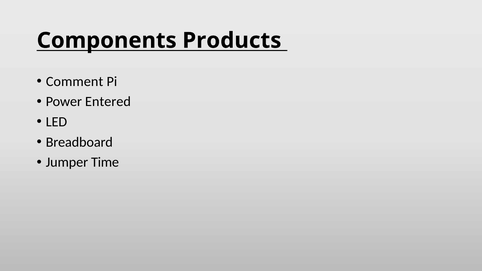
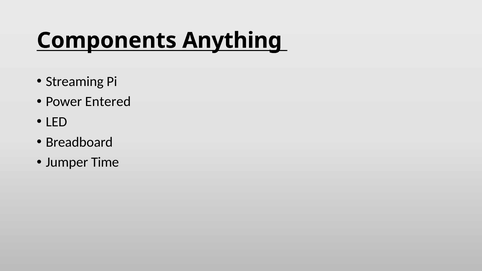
Products: Products -> Anything (232, 40)
Comment: Comment -> Streaming (75, 81)
